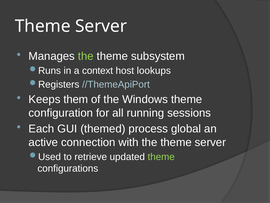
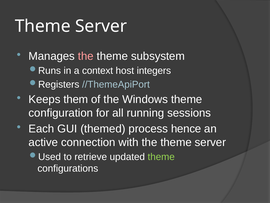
the colour: light green -> pink (86, 56)
lookups: lookups -> integers (154, 71)
global: global -> hence (186, 128)
